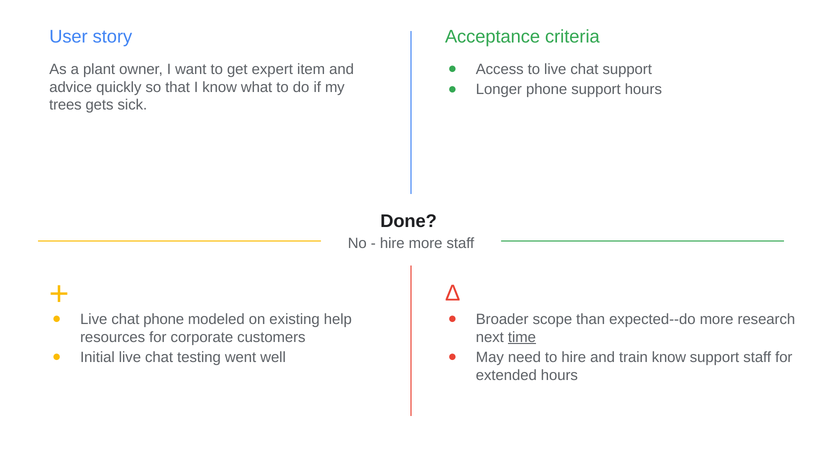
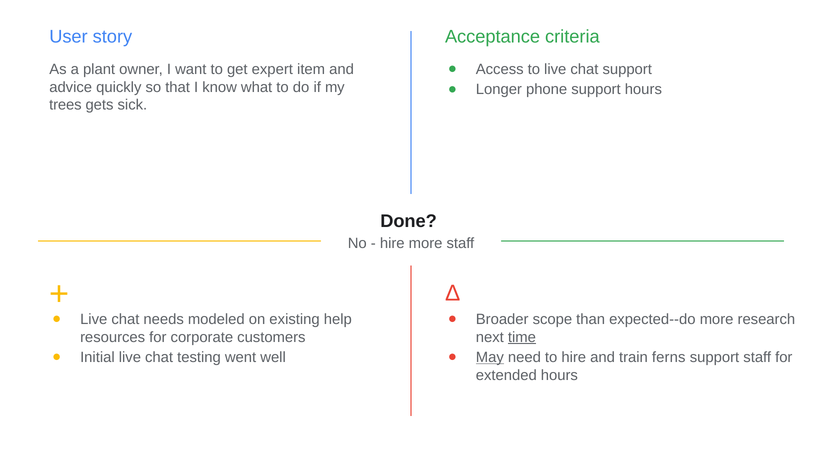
chat phone: phone -> needs (164, 319)
May underline: none -> present (490, 357)
train know: know -> ferns (669, 357)
